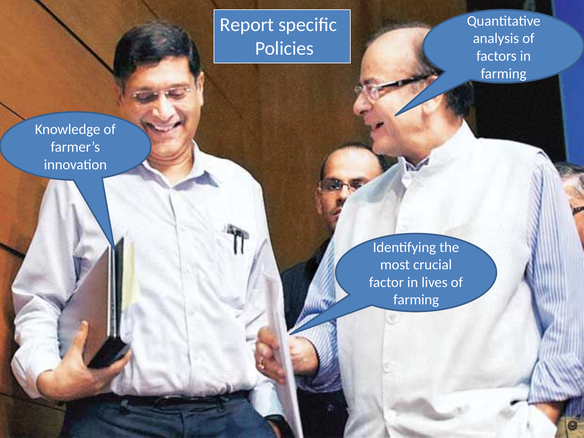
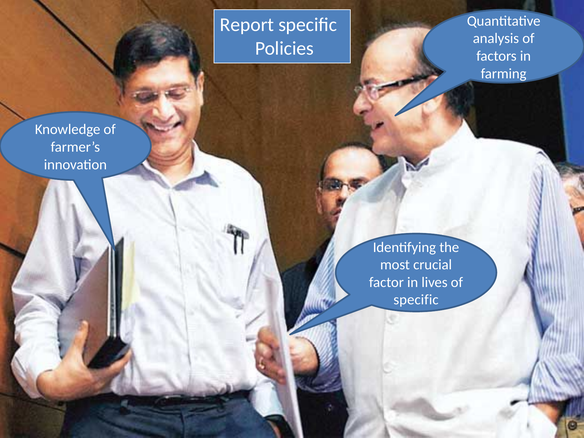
farming: farming -> specific (416, 300)
